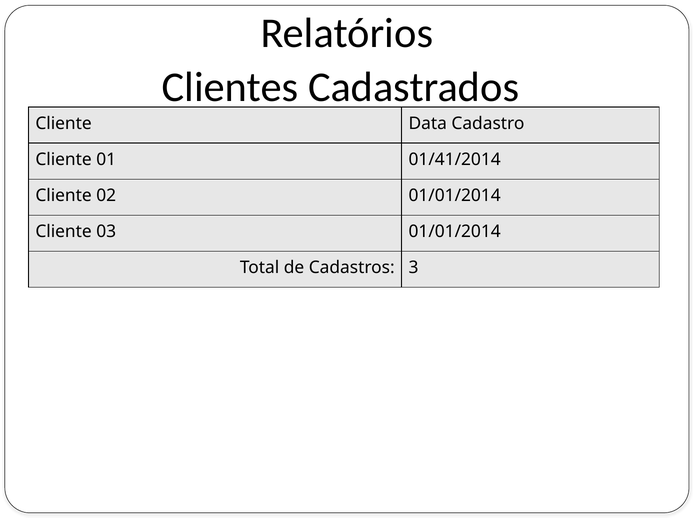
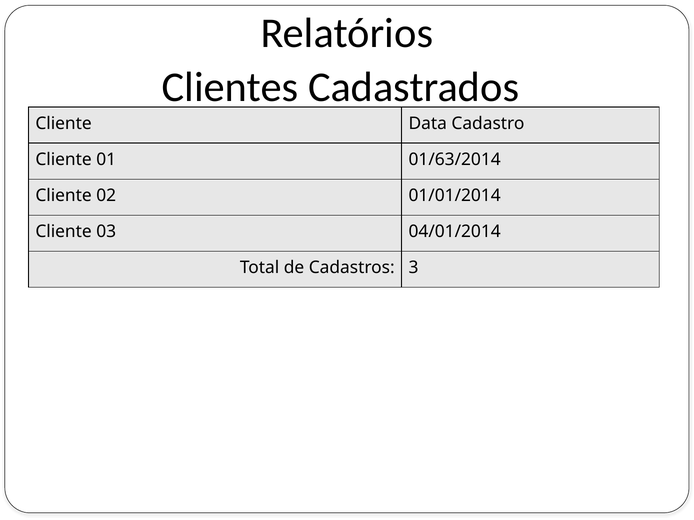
01/41/2014: 01/41/2014 -> 01/63/2014 (455, 160)
03 01/01/2014: 01/01/2014 -> 04/01/2014 (455, 232)
